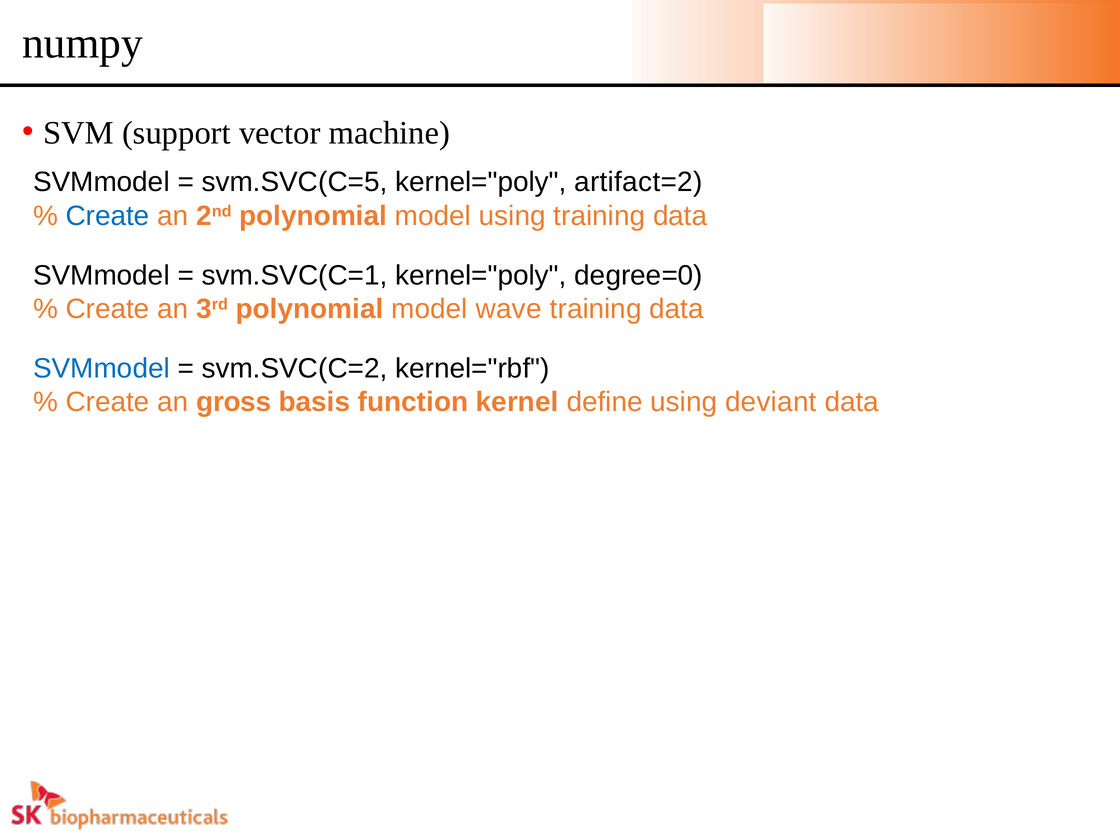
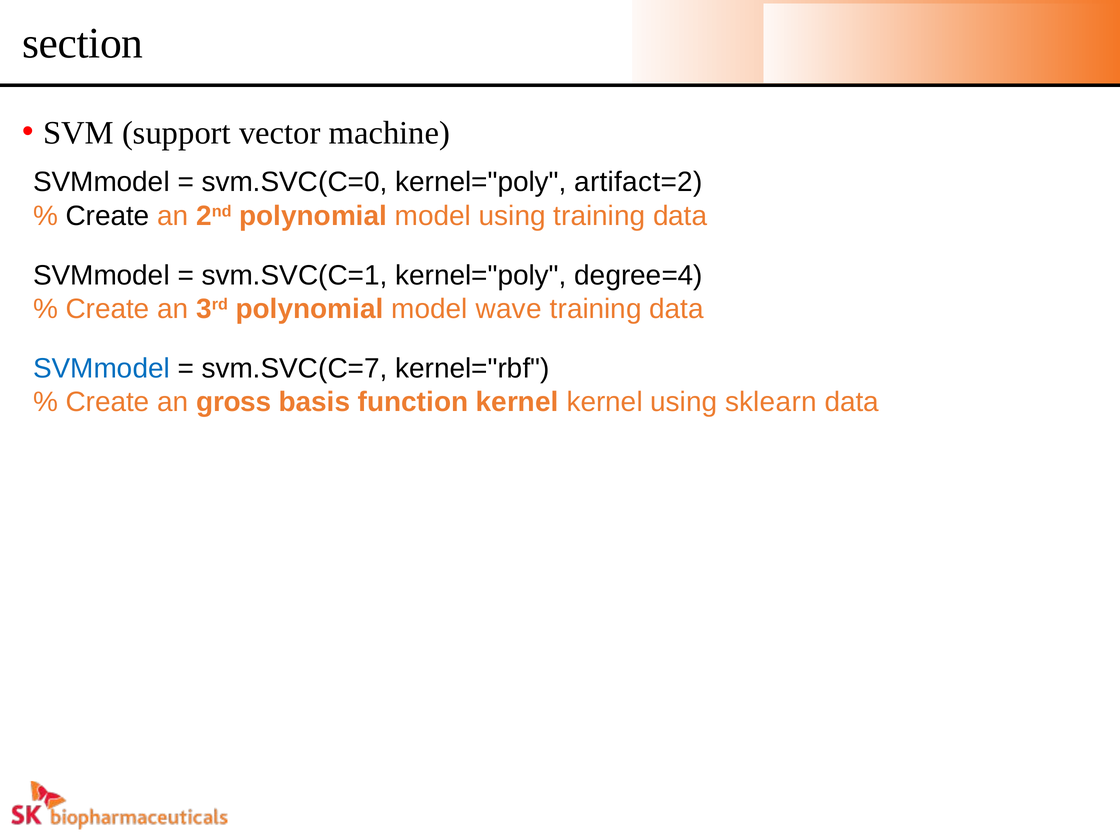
numpy: numpy -> section (83, 44)
svm.SVC(C=5: svm.SVC(C=5 -> svm.SVC(C=0 (295, 182)
Create colour: blue -> black (108, 216)
degree=0: degree=0 -> degree=4 (639, 275)
svm.SVC(C=2: svm.SVC(C=2 -> svm.SVC(C=7 (295, 368)
kernel define: define -> kernel (605, 402)
deviant: deviant -> sklearn (771, 402)
